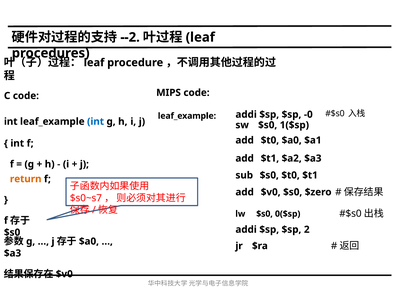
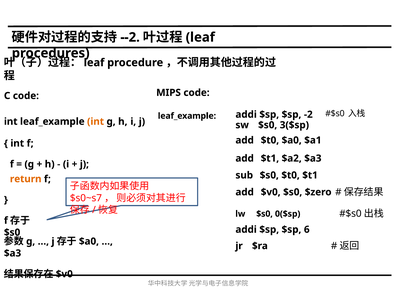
-0: -0 -> -2 (308, 114)
int colour: blue -> orange (96, 122)
1($sp: 1($sp -> 3($sp (294, 125)
2: 2 -> 6 (307, 230)
